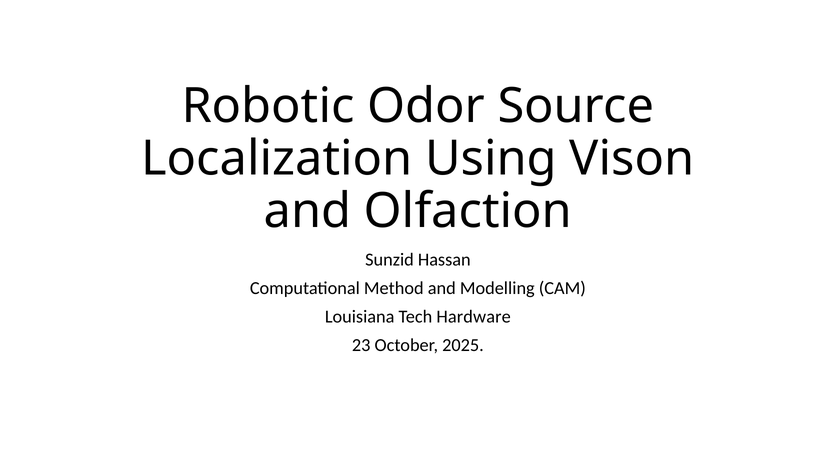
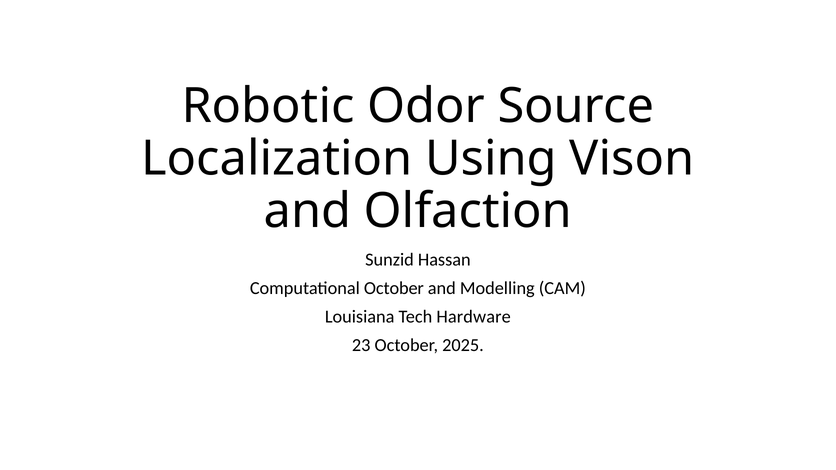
Computational Method: Method -> October (394, 288)
